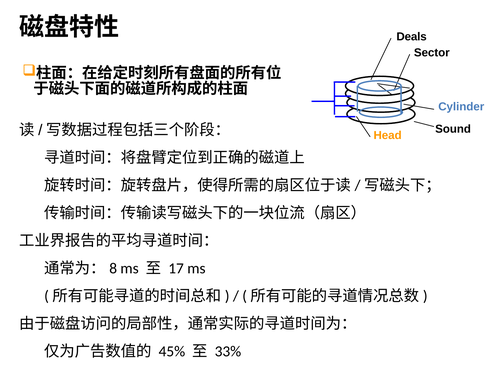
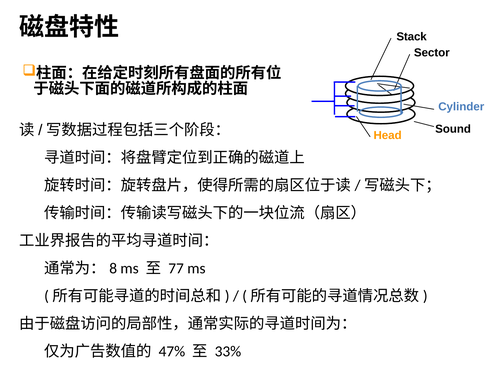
Deals: Deals -> Stack (412, 37)
17: 17 -> 77 (176, 268)
45%: 45% -> 47% (172, 351)
